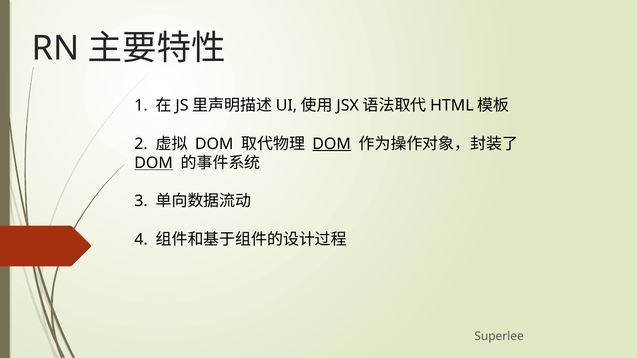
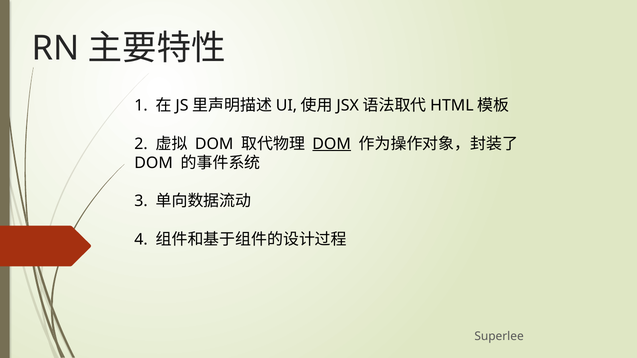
DOM underline: present -> none (154, 163)
